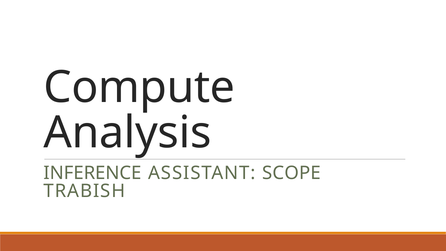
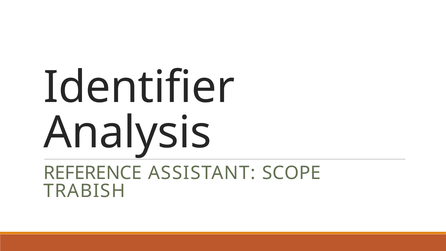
Compute: Compute -> Identifier (139, 87)
INFERENCE: INFERENCE -> REFERENCE (93, 173)
